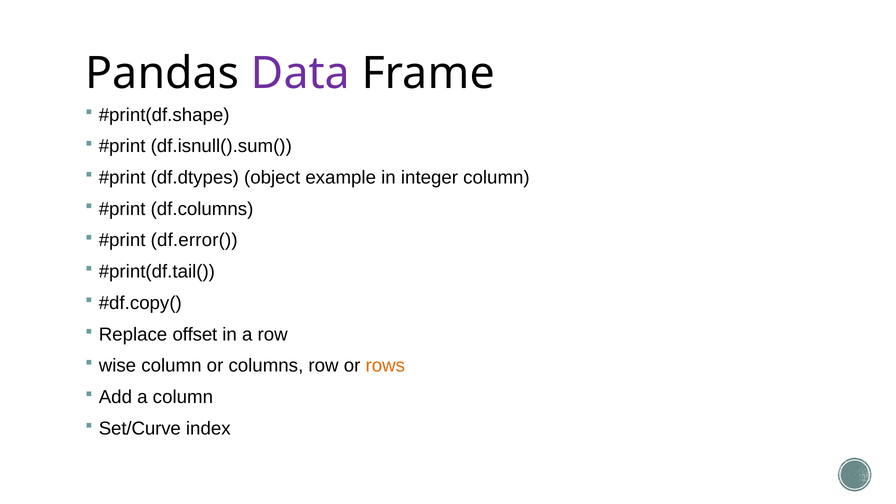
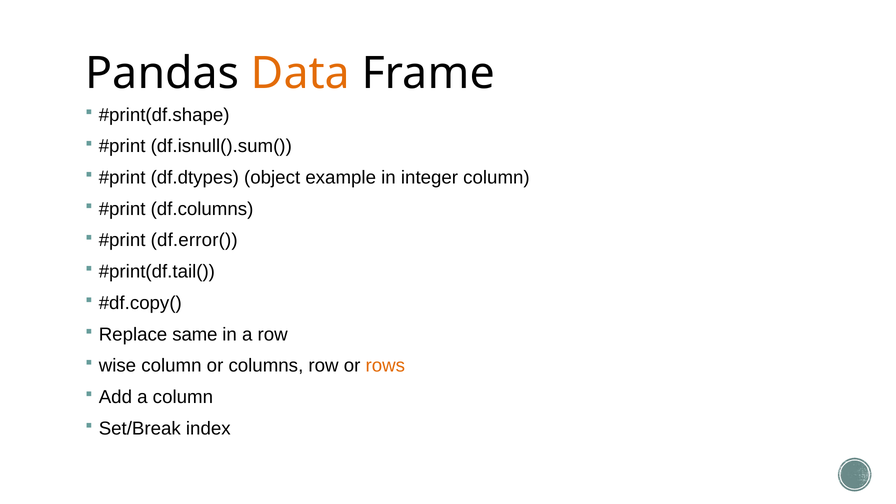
Data colour: purple -> orange (300, 74)
offset: offset -> same (195, 334)
Set/Curve: Set/Curve -> Set/Break (140, 428)
